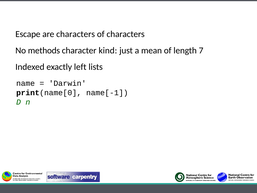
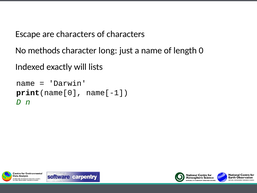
kind: kind -> long (108, 50)
a mean: mean -> name (152, 50)
7: 7 -> 0 (201, 50)
left: left -> will (80, 67)
